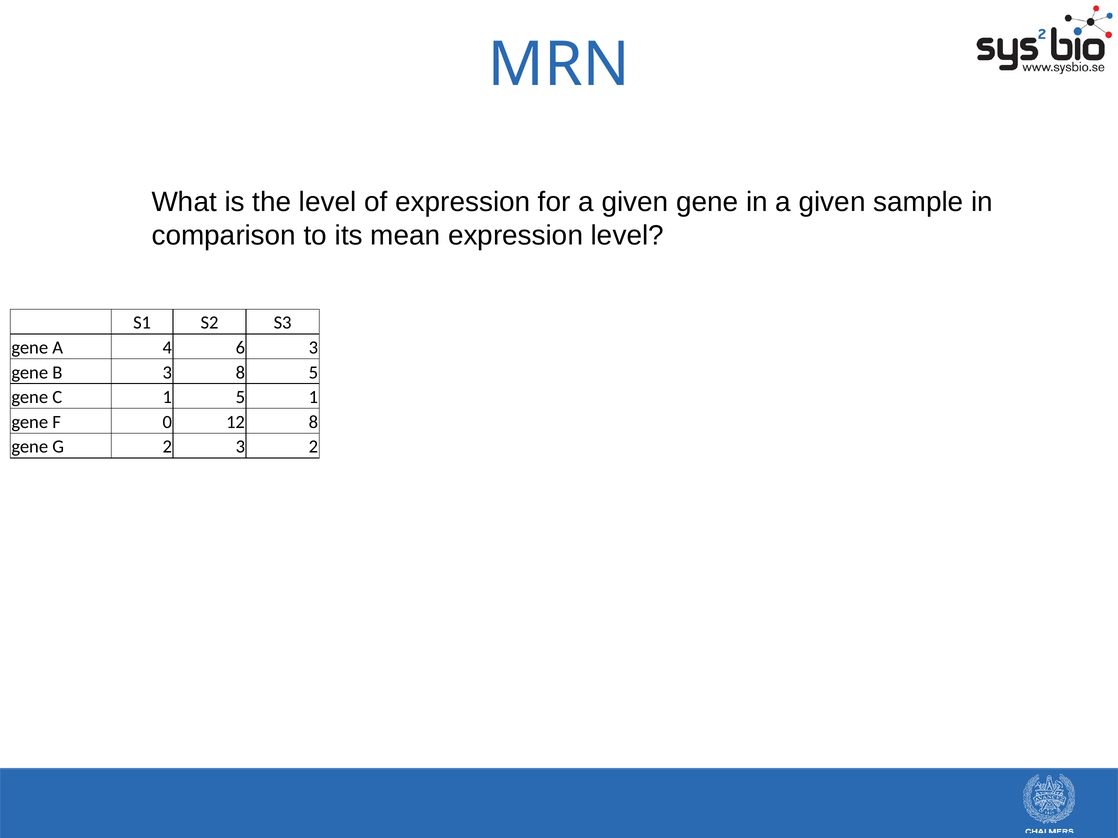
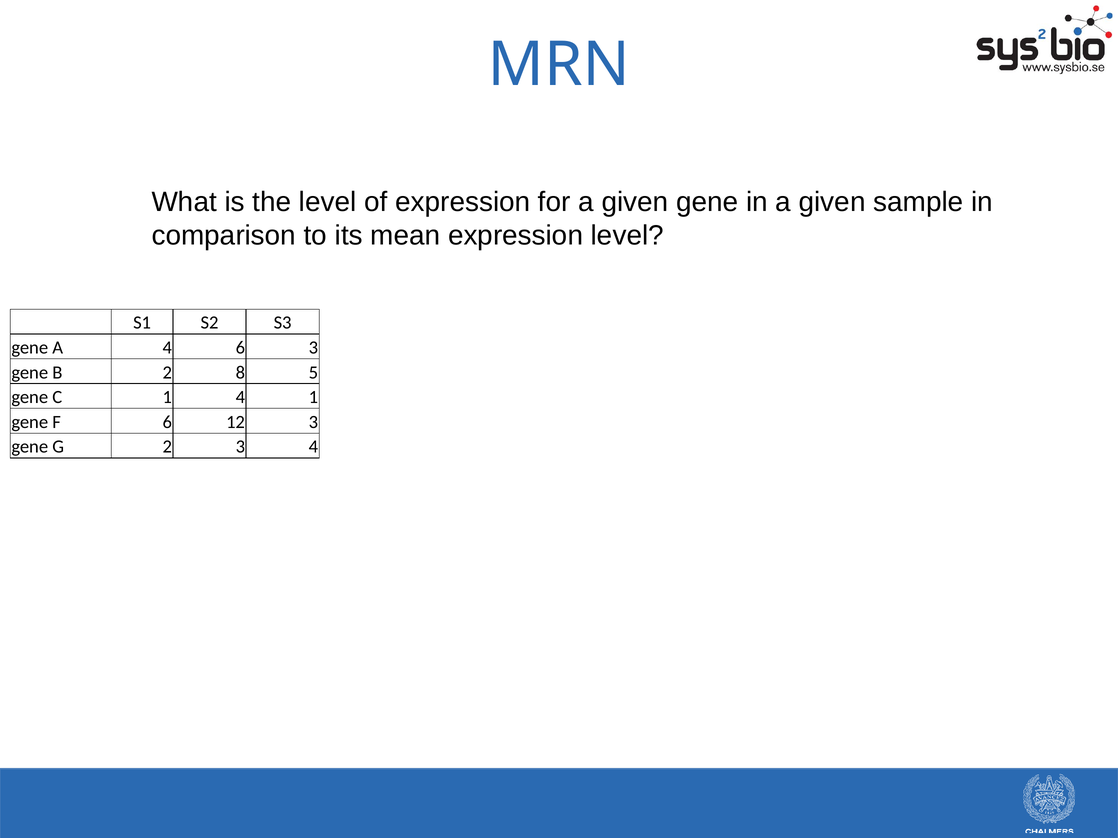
B 3: 3 -> 2 (167, 373)
1 5: 5 -> 4 (240, 397)
F 0: 0 -> 6 (167, 422)
12 8: 8 -> 3 (313, 422)
3 2: 2 -> 4 (313, 447)
